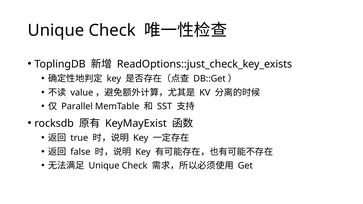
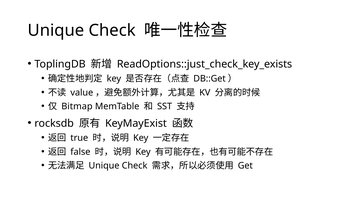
Parallel: Parallel -> Bitmap (77, 106)
